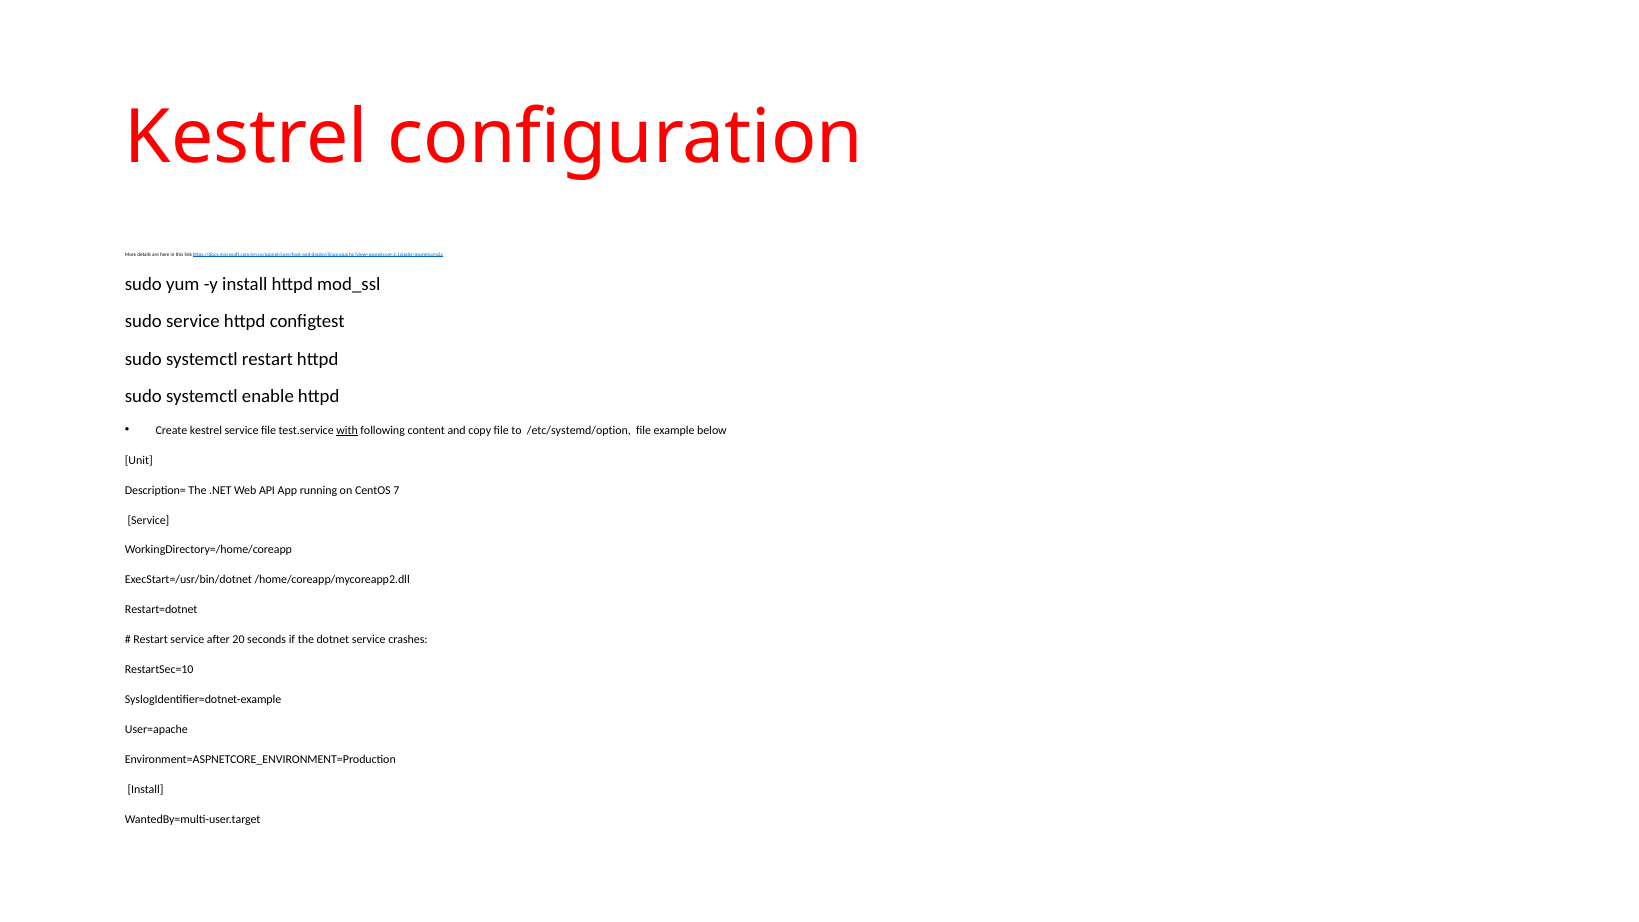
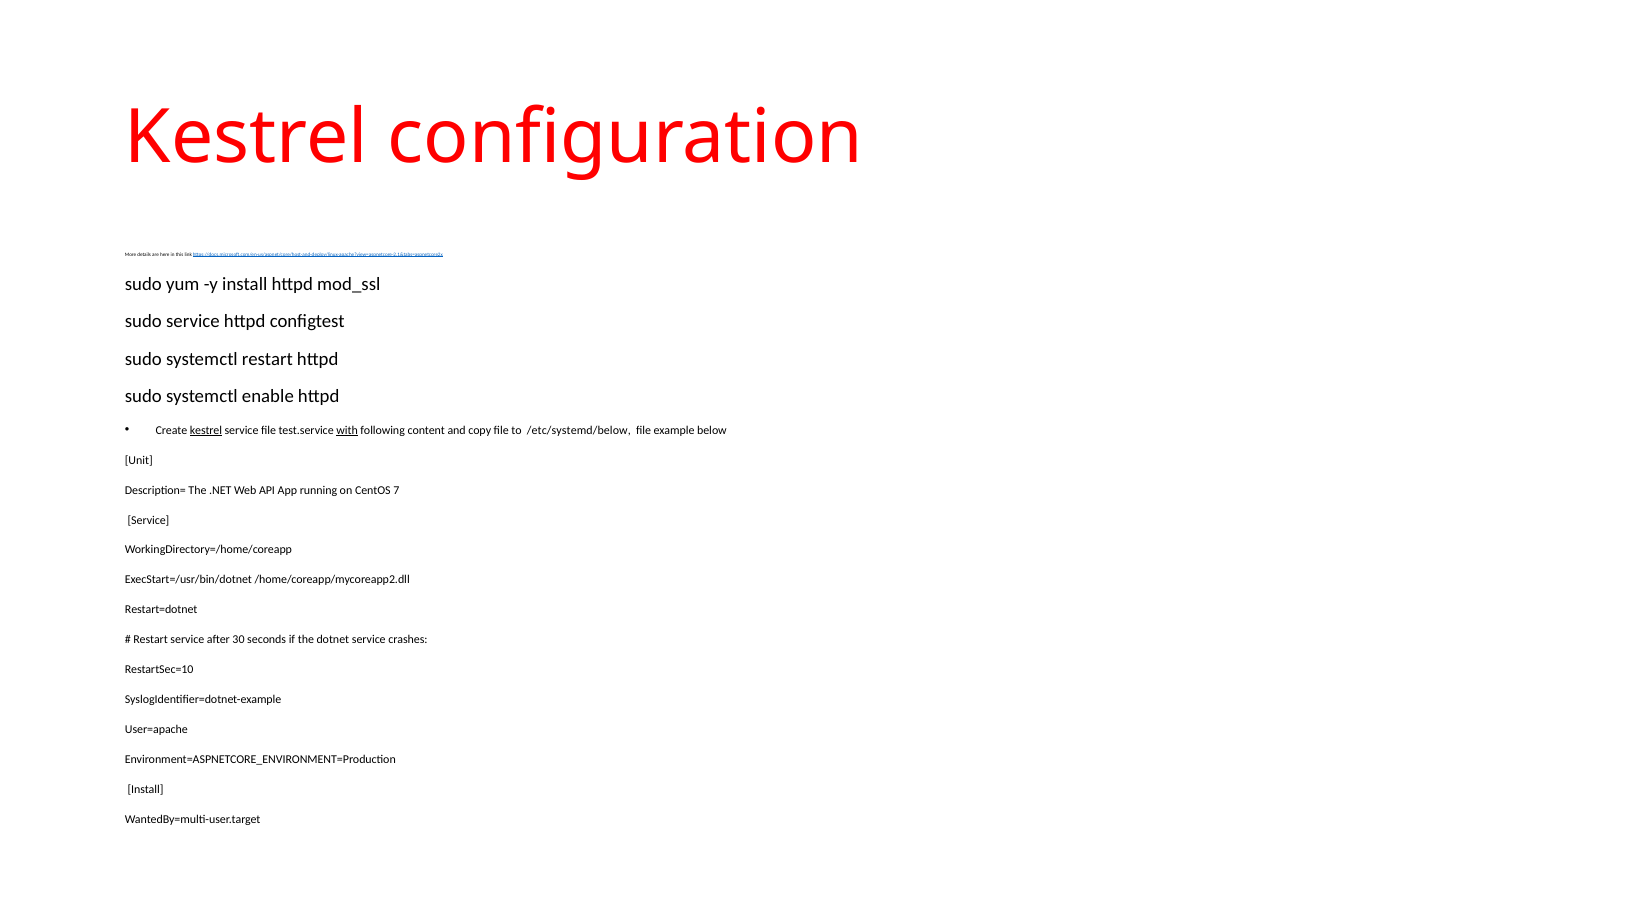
kestrel underline: none -> present (206, 430)
/etc/systemd/option: /etc/systemd/option -> /etc/systemd/below (579, 430)
20: 20 -> 30 (239, 640)
